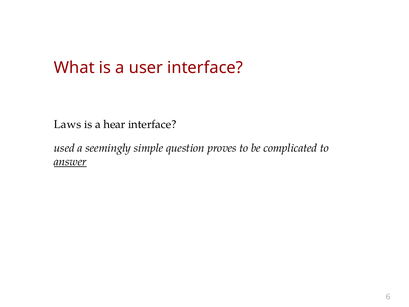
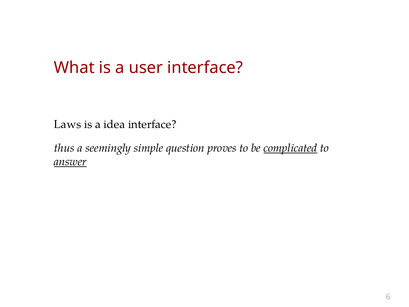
hear: hear -> idea (114, 124)
used: used -> thus (64, 148)
complicated underline: none -> present (290, 148)
